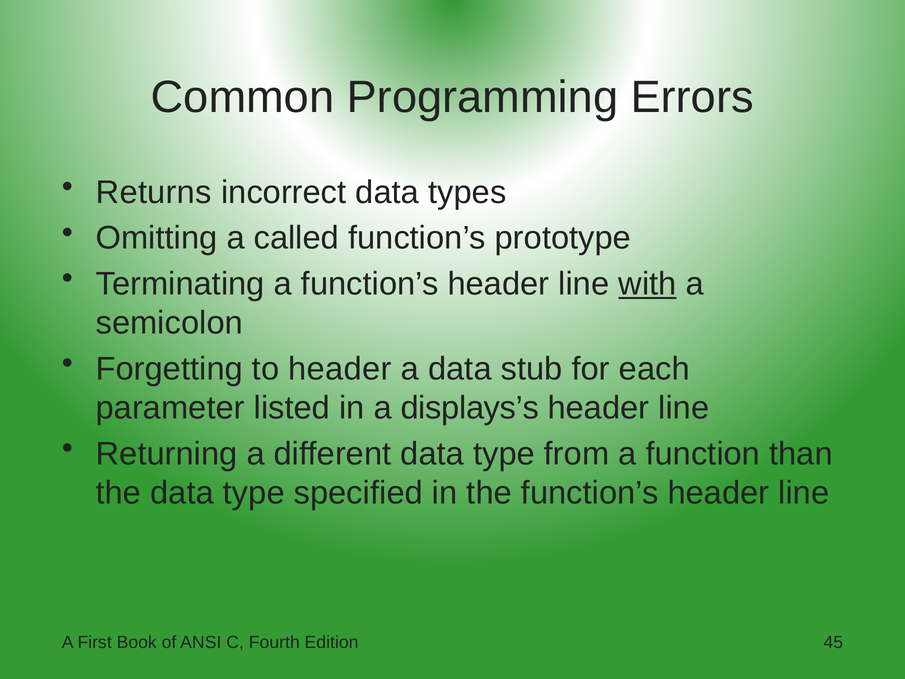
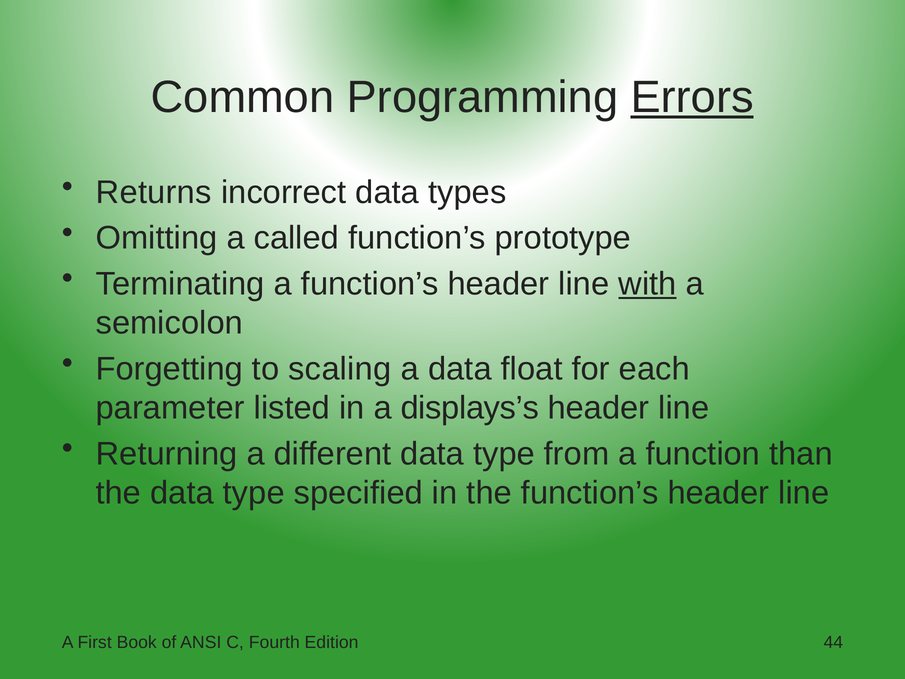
Errors underline: none -> present (692, 97)
to header: header -> scaling (340, 369)
stub: stub -> float (532, 369)
45: 45 -> 44 (833, 642)
